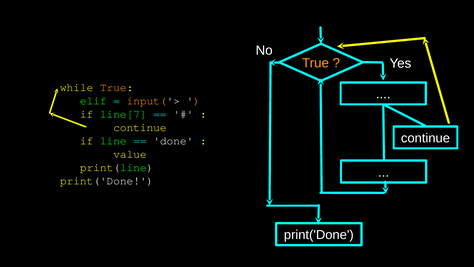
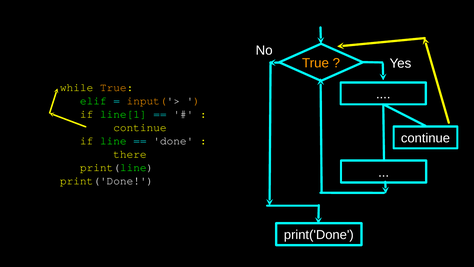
line[7: line[7 -> line[1 (123, 114)
value: value -> there (130, 154)
